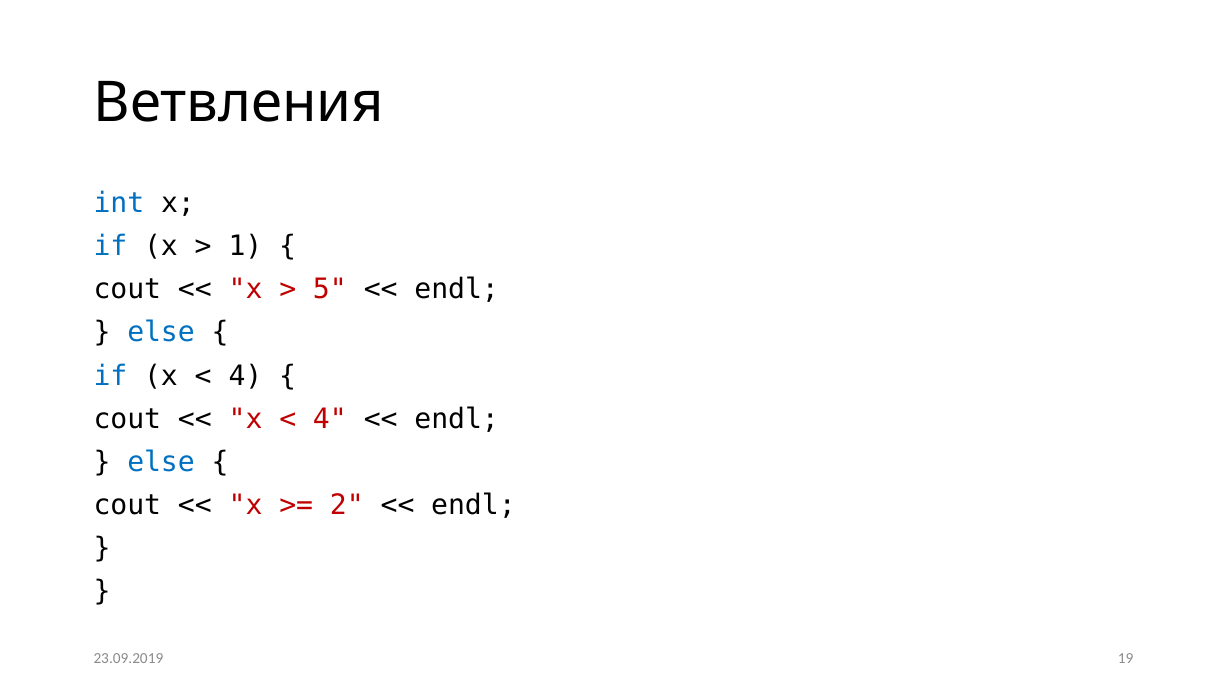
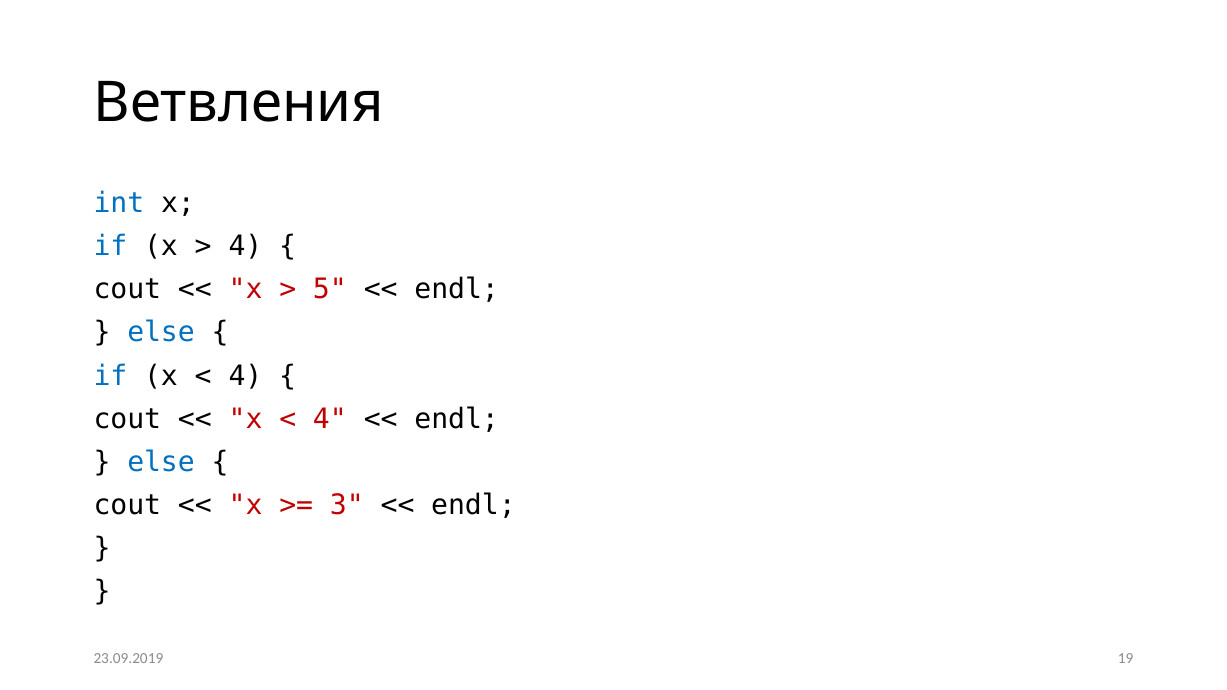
1: 1 -> 4 (245, 246)
2: 2 -> 3 (347, 505)
